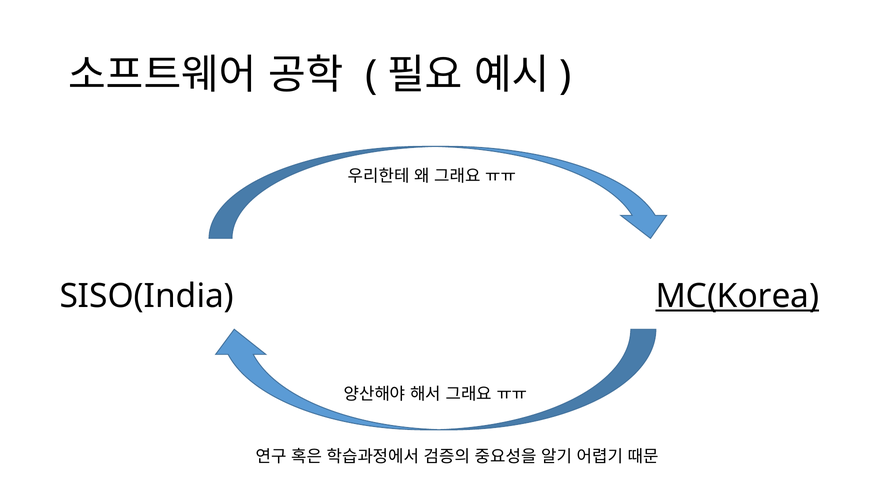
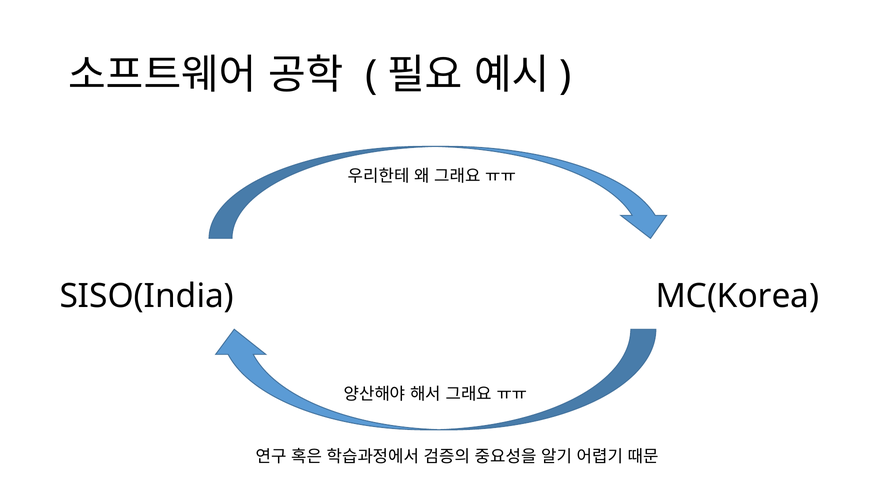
MC(Korea underline: present -> none (737, 296)
